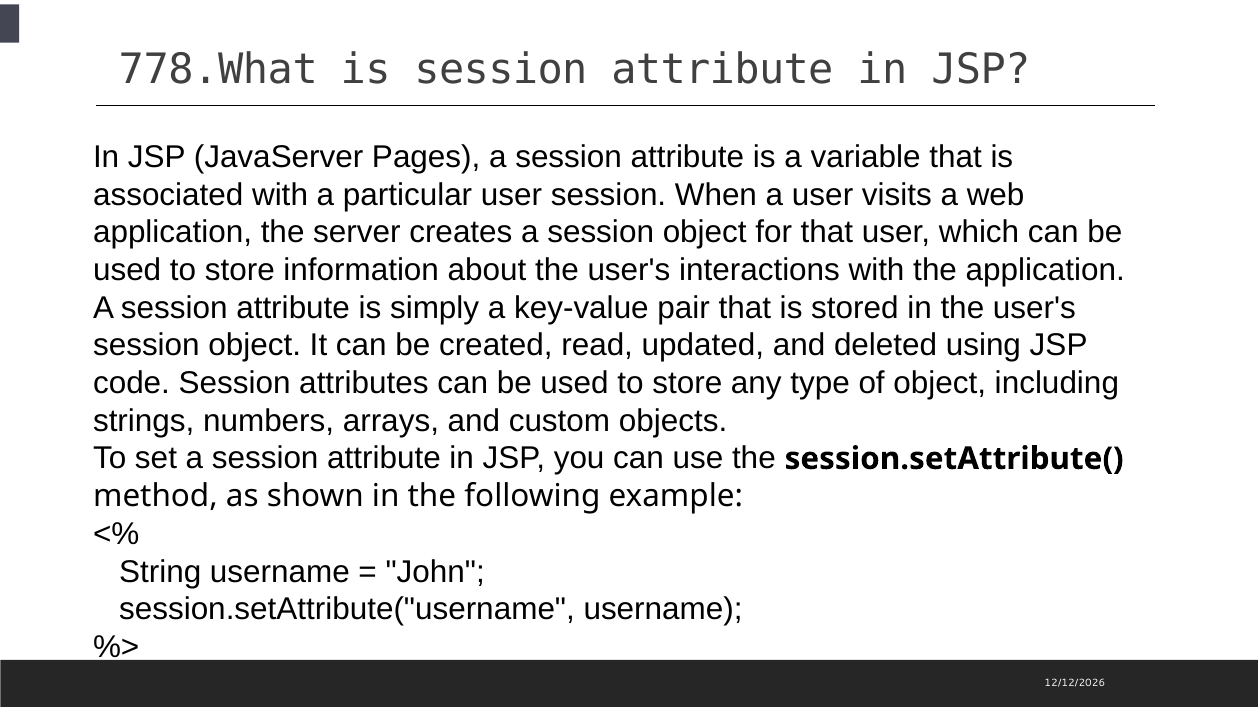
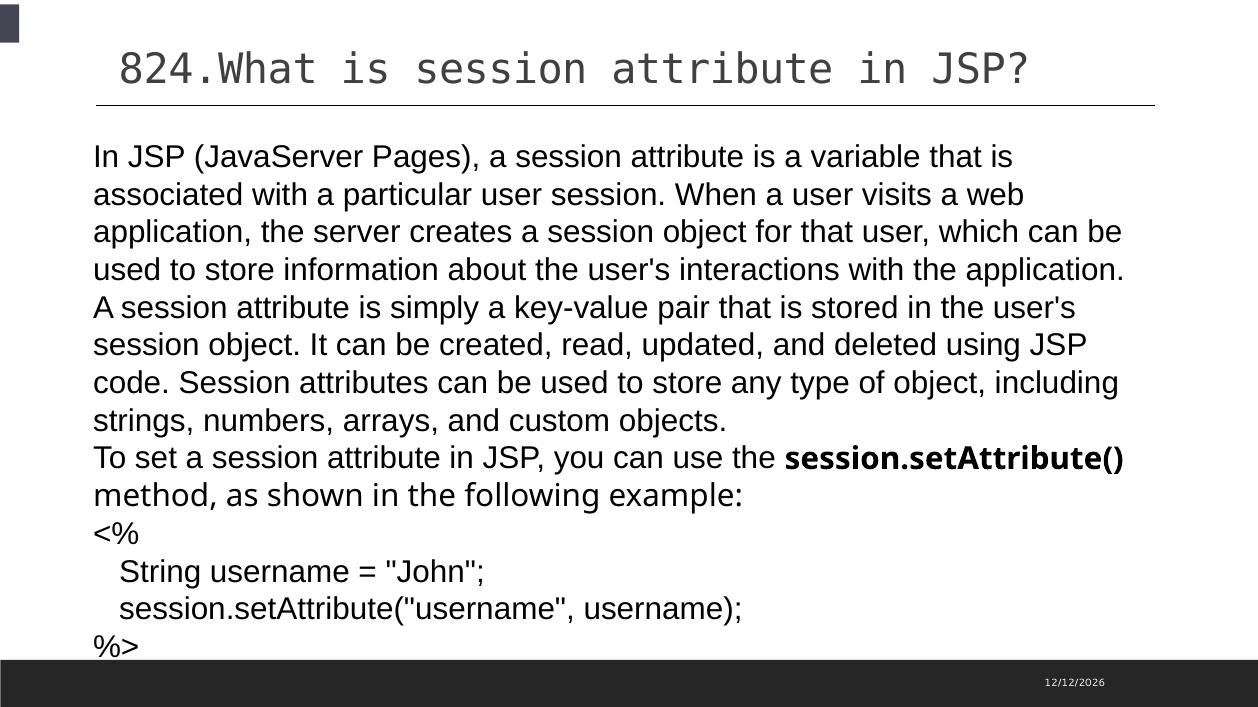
778.What: 778.What -> 824.What (218, 70)
